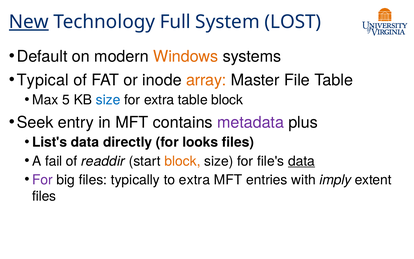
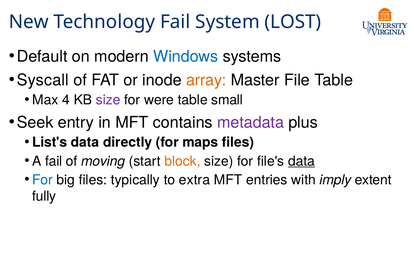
New underline: present -> none (29, 22)
Technology Full: Full -> Fail (175, 22)
Windows colour: orange -> blue (186, 56)
Typical: Typical -> Syscall (43, 80)
5: 5 -> 4 (66, 100)
size colour: blue -> purple (108, 100)
for extra: extra -> were (159, 100)
table block: block -> small (227, 100)
looks: looks -> maps (200, 142)
readdir: readdir -> moving (103, 161)
For colour: purple -> blue (43, 180)
files: files -> fully (44, 196)
